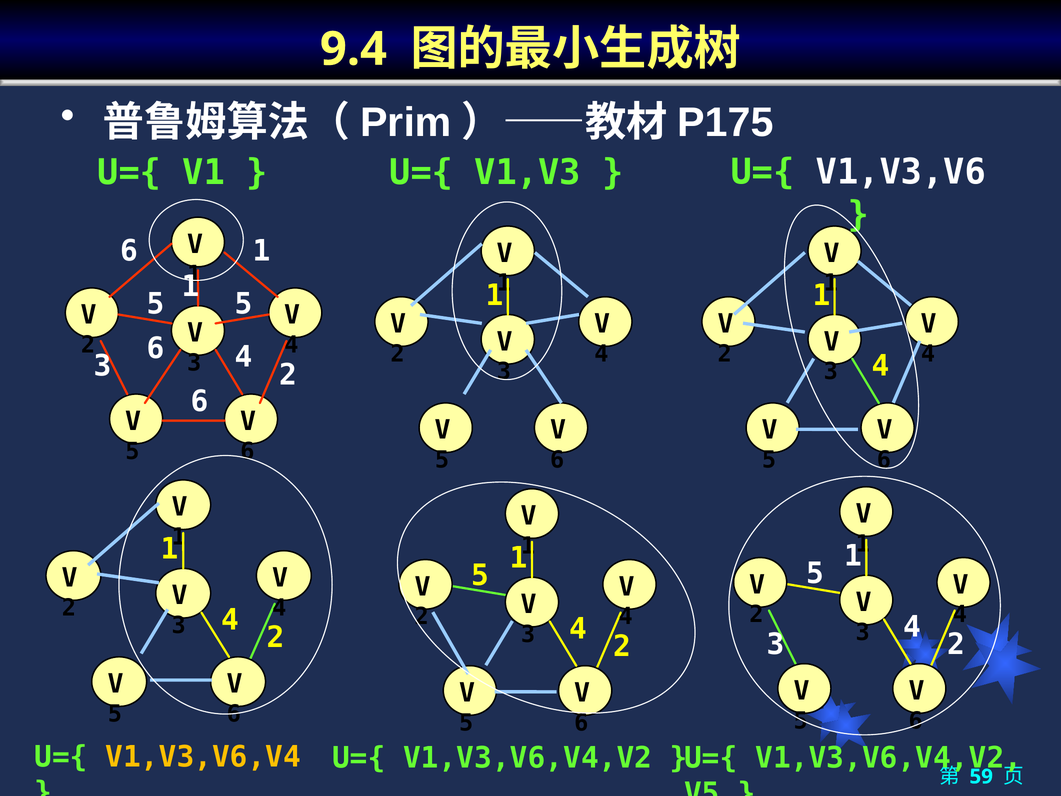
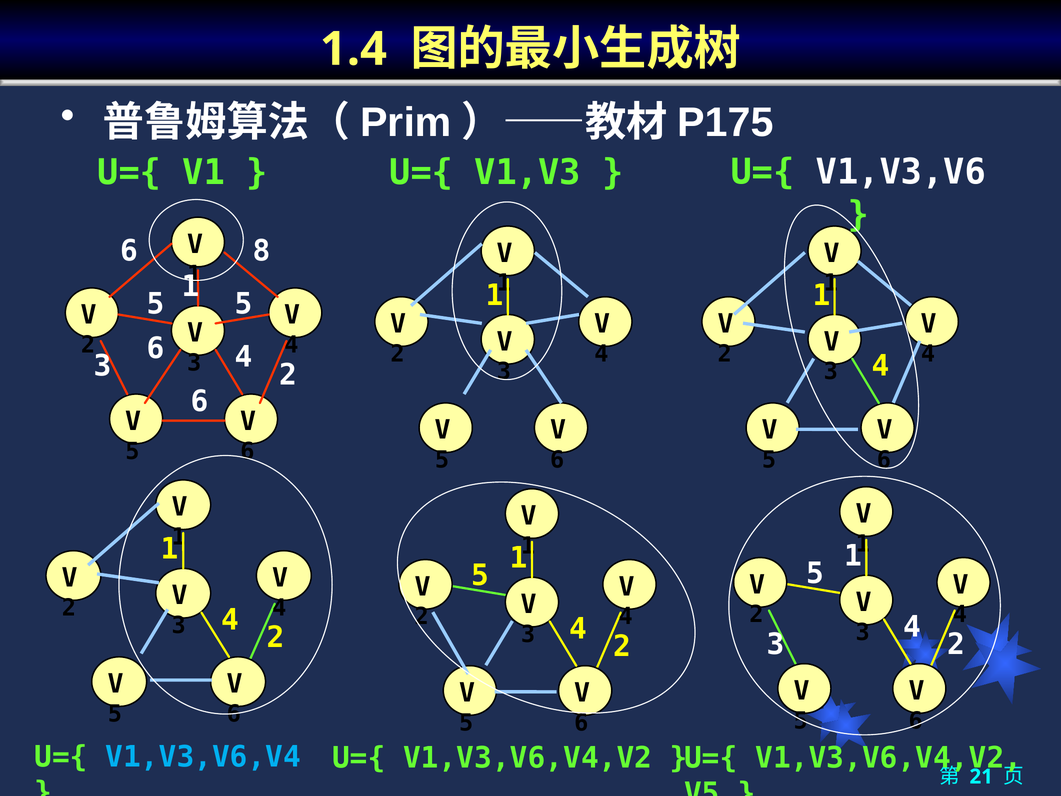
9.4: 9.4 -> 1.4 (353, 49)
6 1: 1 -> 8 (262, 251)
V1,V3,V6,V4 colour: yellow -> light blue (203, 757)
59: 59 -> 21 (981, 776)
